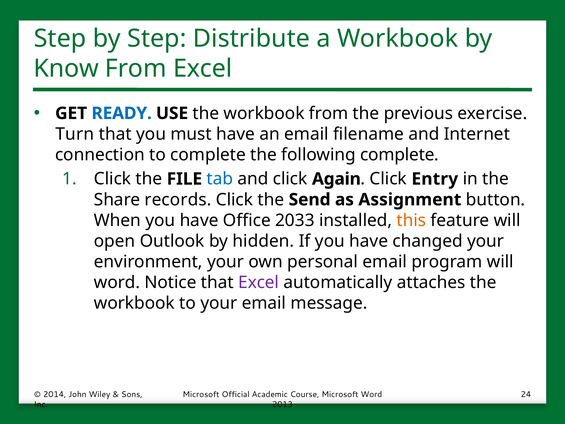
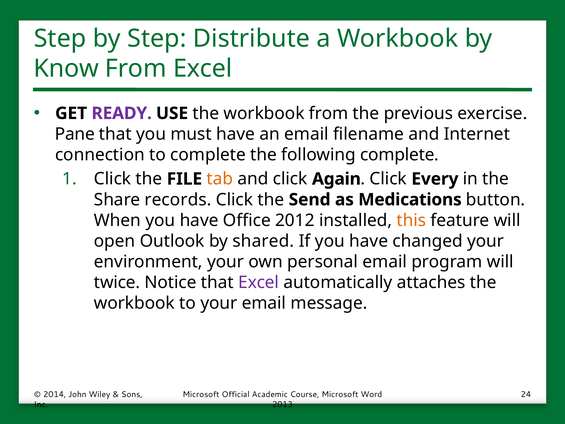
READY colour: blue -> purple (122, 113)
Turn: Turn -> Pane (75, 134)
tab colour: blue -> orange (220, 179)
Entry: Entry -> Every (435, 179)
Assignment: Assignment -> Medications (410, 200)
2033: 2033 -> 2012 (295, 220)
hidden: hidden -> shared (263, 241)
word: word -> twice (117, 282)
